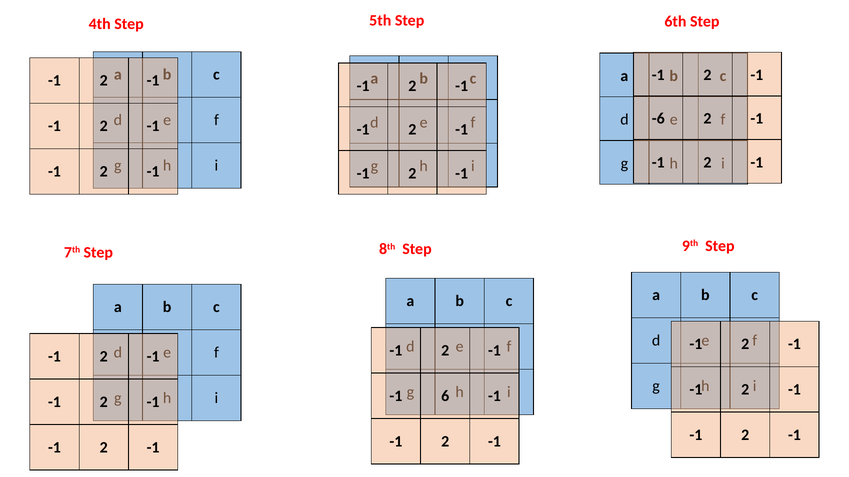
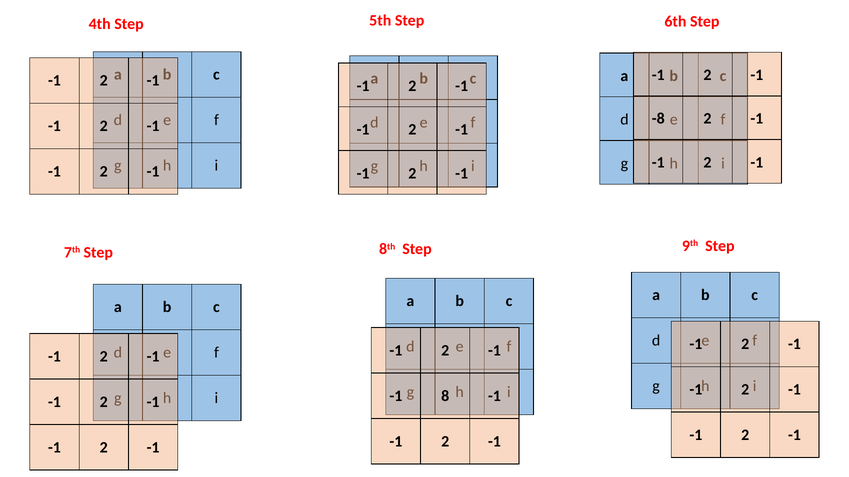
-6: -6 -> -8 (658, 119)
6: 6 -> 8 (445, 396)
